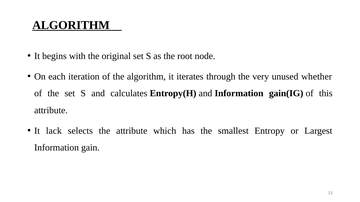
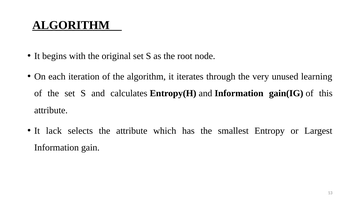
whether: whether -> learning (317, 77)
